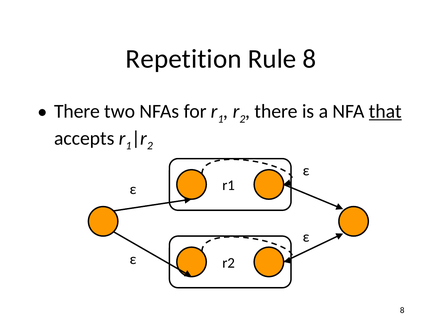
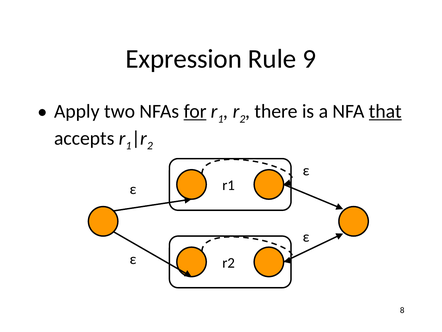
Repetition: Repetition -> Expression (184, 59)
Rule 8: 8 -> 9 (309, 59)
There: There -> Apply (77, 111)
for underline: none -> present (195, 111)
